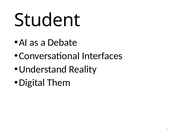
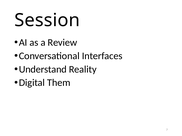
Student: Student -> Session (47, 20)
Debate: Debate -> Review (62, 43)
